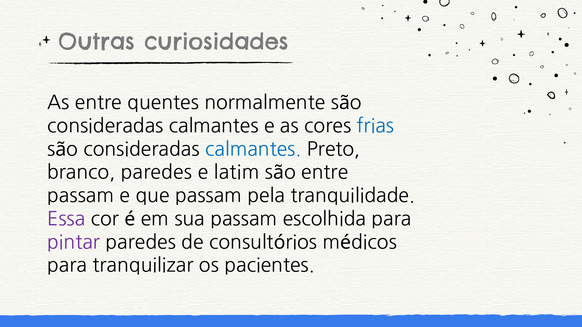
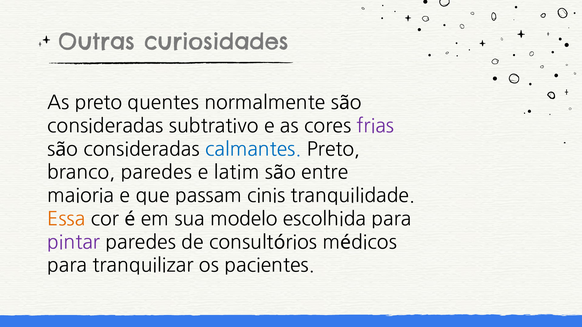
As entre: entre -> preto (98, 103)
calmantes: calmantes -> subtrativo (214, 126)
frias colour: blue -> purple (375, 126)
passam: passam -> maioria (81, 196)
pela: pela -> cinis (266, 196)
Essa colour: purple -> orange (66, 219)
sua passam: passam -> modelo (244, 219)
